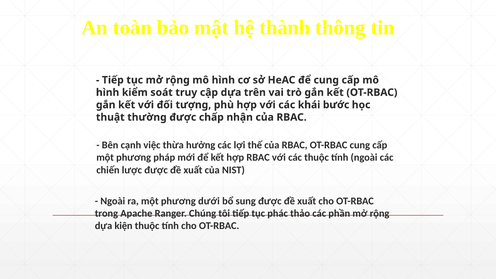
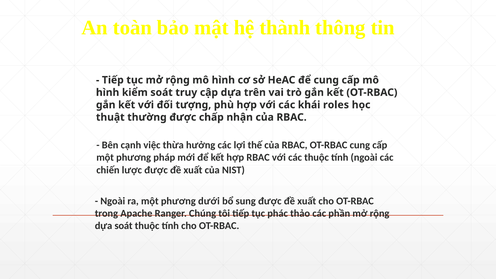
bước: bước -> roles (336, 105)
dựa kiện: kiện -> soát (124, 226)
